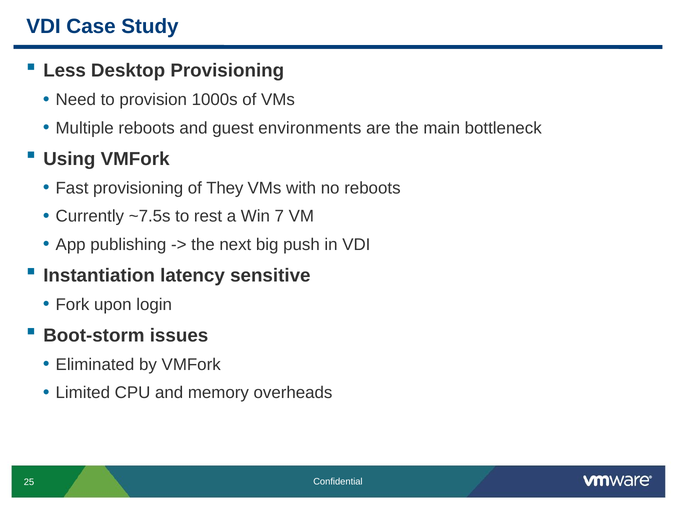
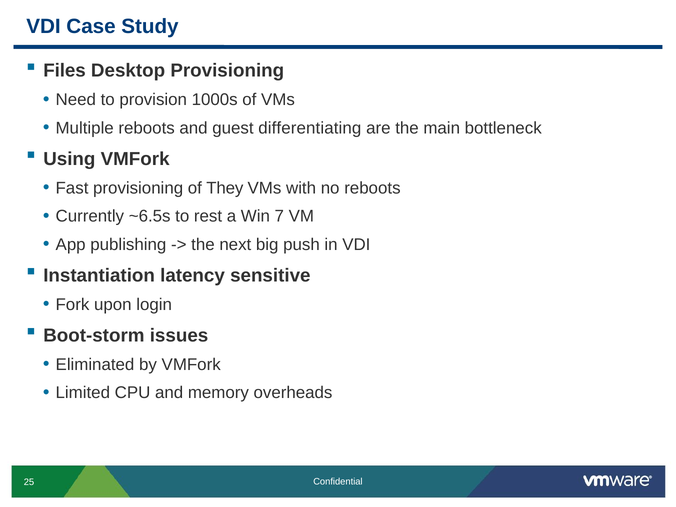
Less: Less -> Files (65, 71)
environments: environments -> differentiating (310, 128)
~7.5s: ~7.5s -> ~6.5s (150, 216)
